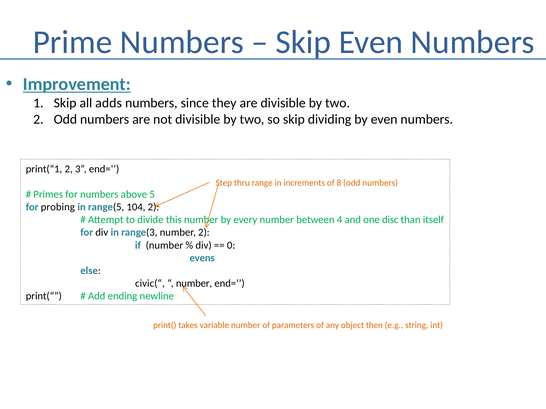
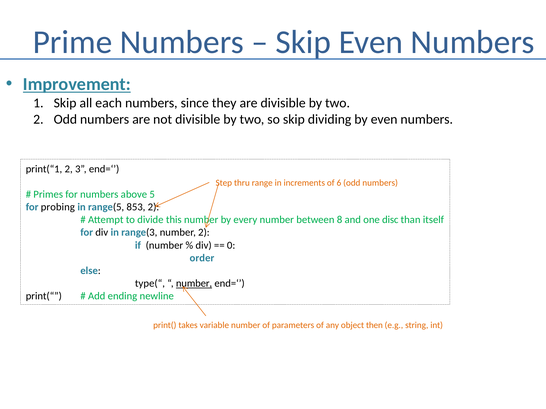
adds: adds -> each (109, 103)
8: 8 -> 6 (339, 183)
104: 104 -> 853 (136, 207)
4: 4 -> 8 (340, 220)
evens: evens -> order (202, 258)
civic(“: civic(“ -> type(“ (150, 284)
number underline: none -> present (194, 284)
